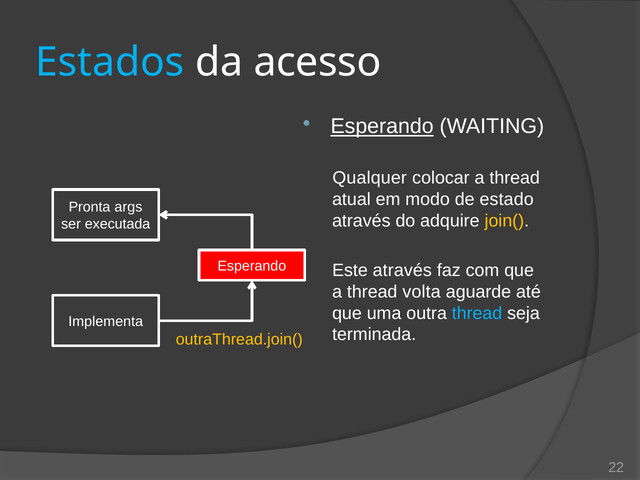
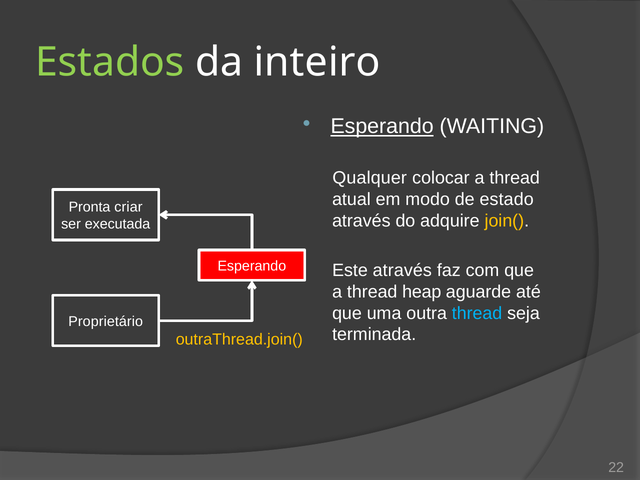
Estados colour: light blue -> light green (110, 62)
acesso: acesso -> inteiro (317, 62)
args: args -> criar (128, 207)
volta: volta -> heap (422, 292)
Implementa: Implementa -> Proprietário (106, 322)
